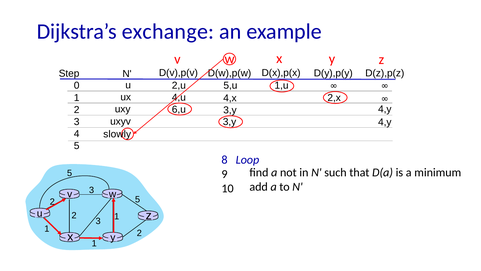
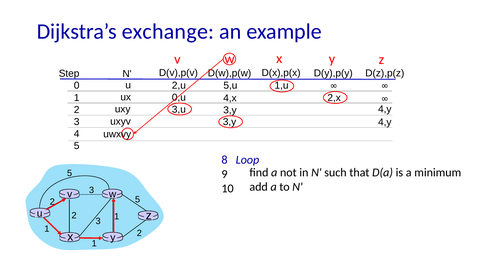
4,u: 4,u -> 0,u (179, 97)
6,u: 6,u -> 3,u (179, 109)
slowly: slowly -> uwxvy (117, 134)
